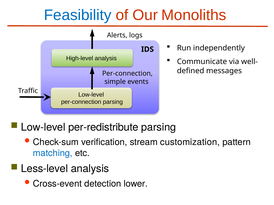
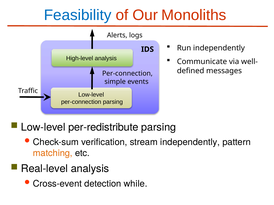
stream customization: customization -> independently (190, 142)
matching colour: blue -> orange (53, 153)
Less-level: Less-level -> Real-level (44, 169)
lower: lower -> while (136, 184)
